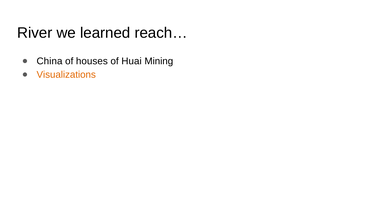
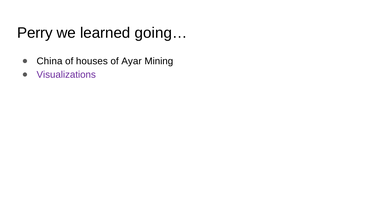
River: River -> Perry (35, 33)
reach…: reach… -> going… (161, 33)
Huai: Huai -> Ayar (132, 61)
Visualizations colour: orange -> purple (66, 75)
